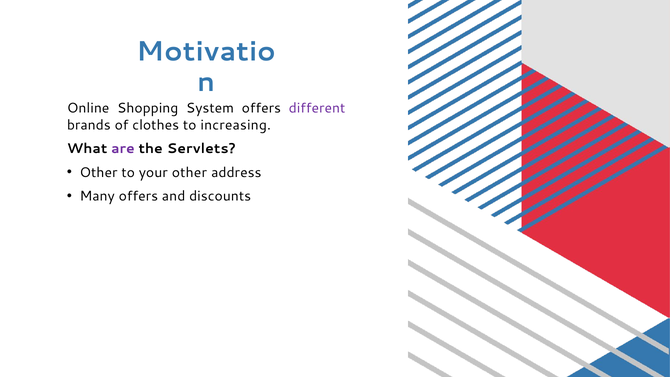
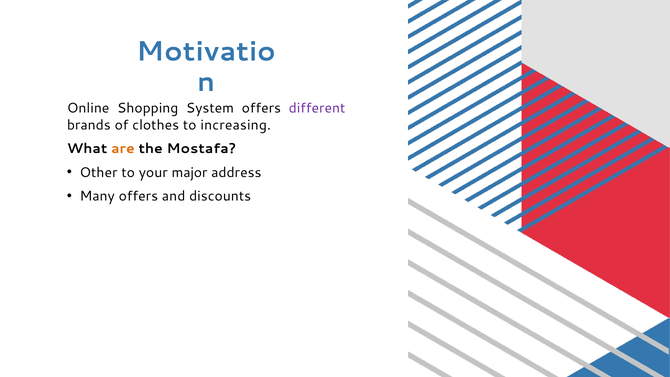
are colour: purple -> orange (123, 149)
Servlets: Servlets -> Mostafa (201, 149)
your other: other -> major (190, 172)
